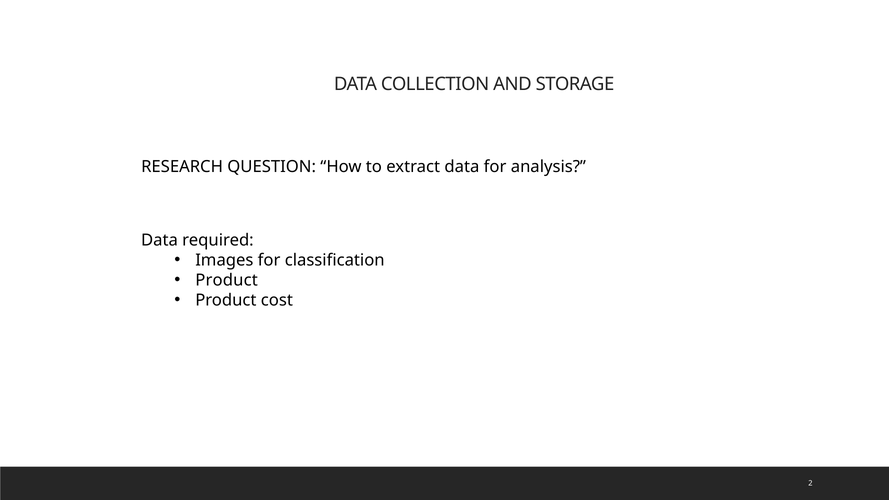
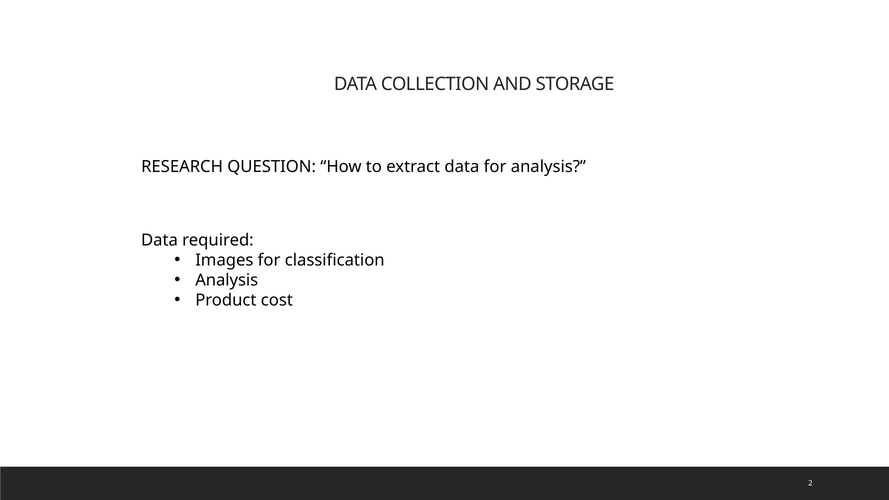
Product: Product -> Analysis (227, 280)
